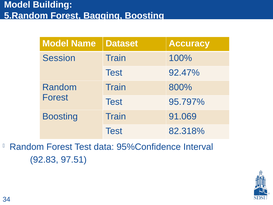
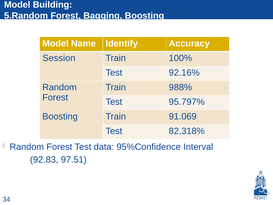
Dataset: Dataset -> Identify (122, 43)
92.47%: 92.47% -> 92.16% (184, 73)
800%: 800% -> 988% (180, 87)
